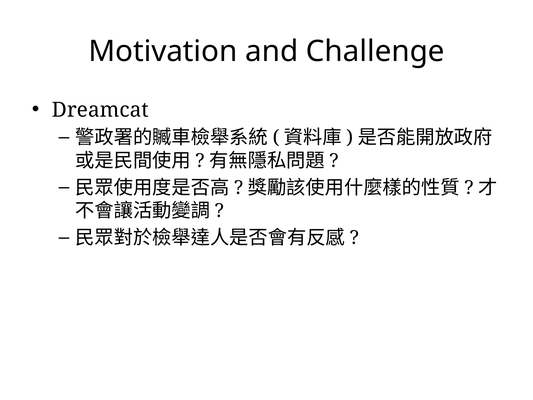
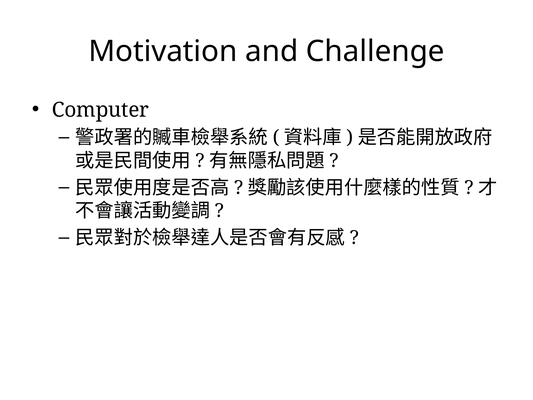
Dreamcat: Dreamcat -> Computer (101, 110)
